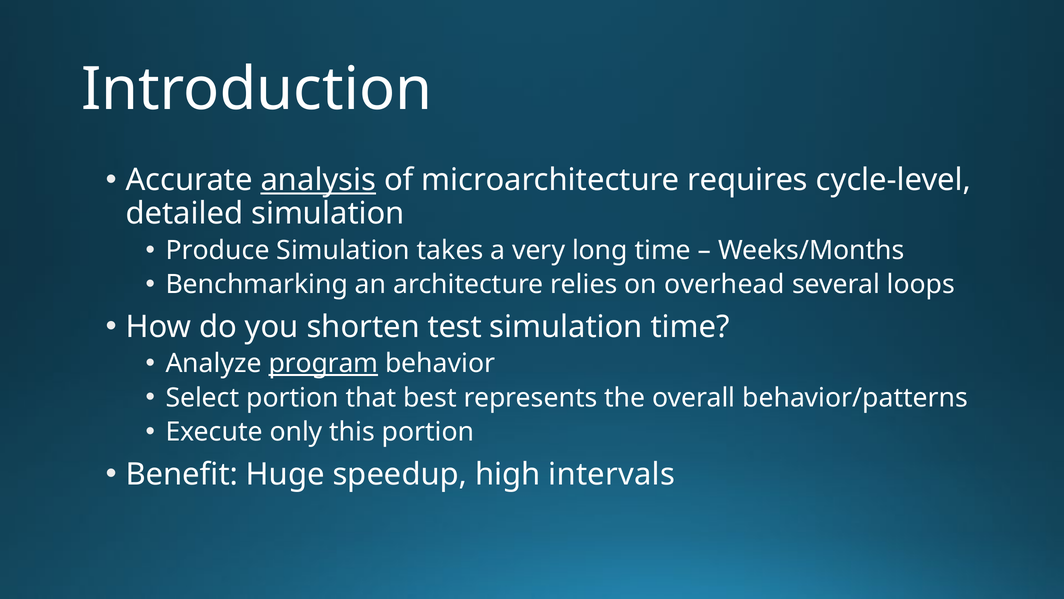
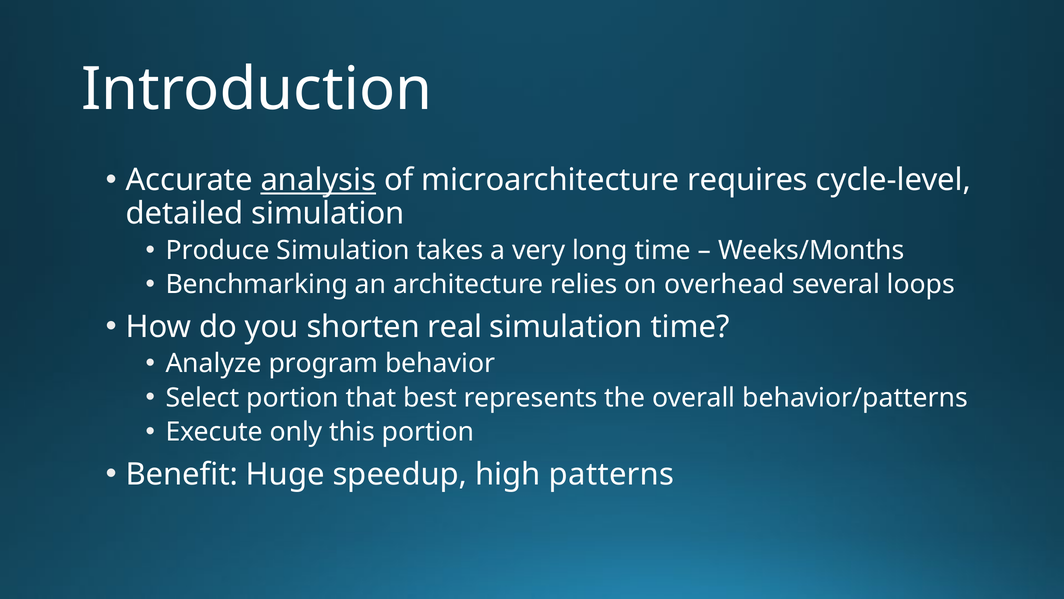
test: test -> real (455, 327)
program underline: present -> none (324, 363)
intervals: intervals -> patterns (612, 474)
